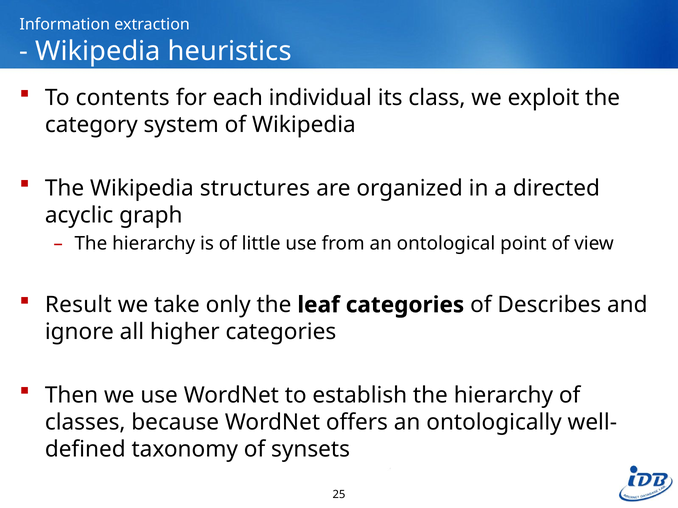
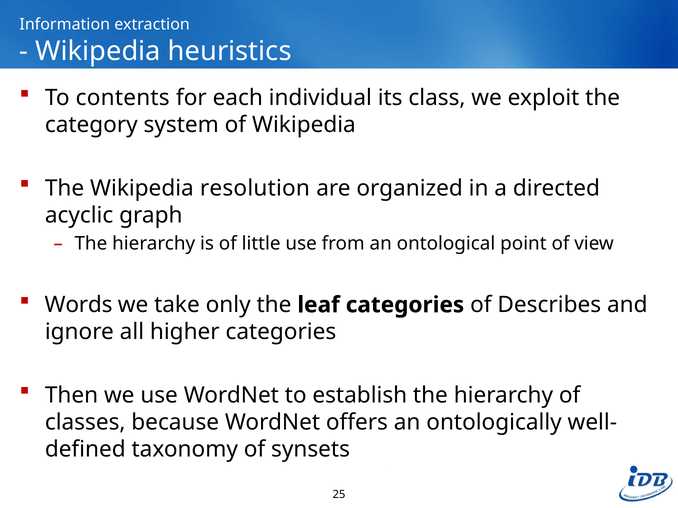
structures: structures -> resolution (255, 188)
Result: Result -> Words (79, 305)
